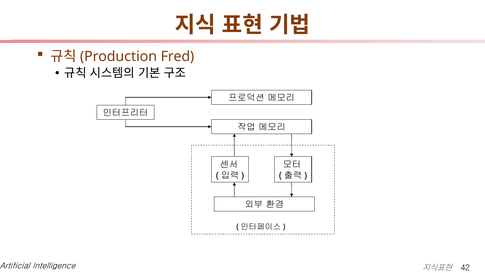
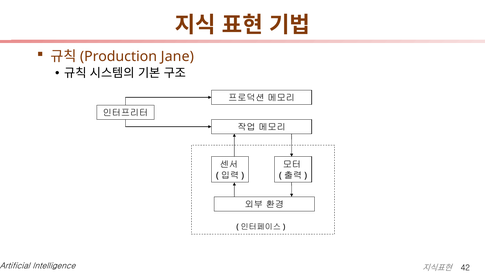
Fred: Fred -> Jane (177, 56)
